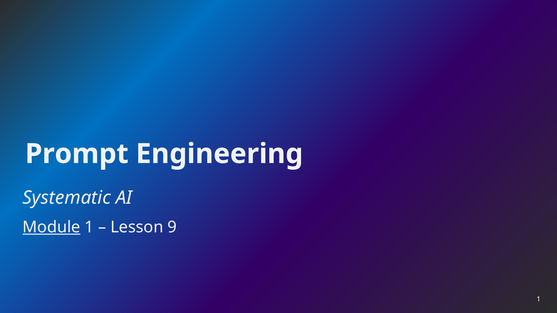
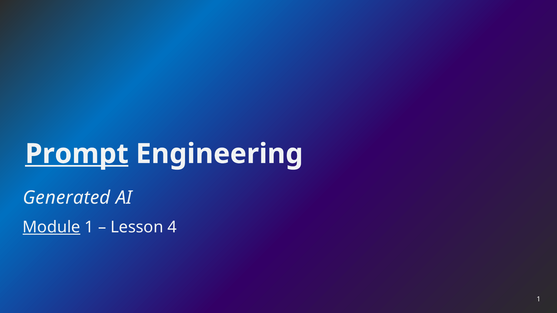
Prompt underline: none -> present (77, 154)
Systematic: Systematic -> Generated (67, 198)
9: 9 -> 4 (172, 228)
